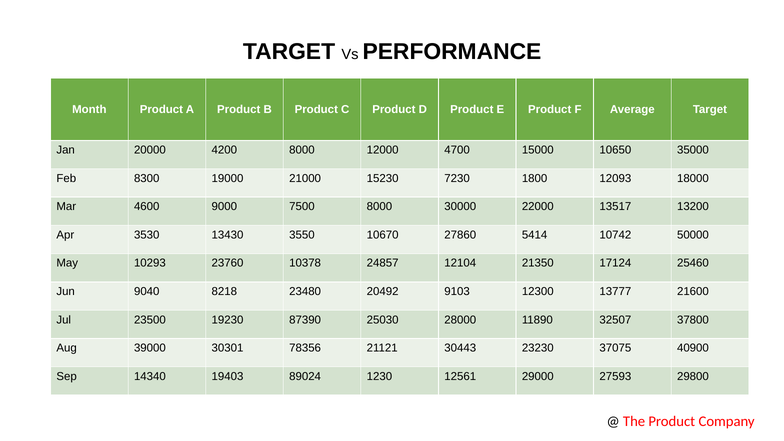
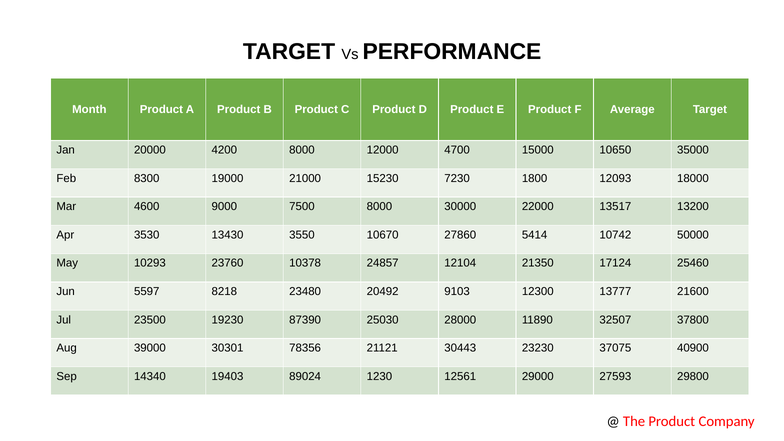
9040: 9040 -> 5597 (147, 291)
